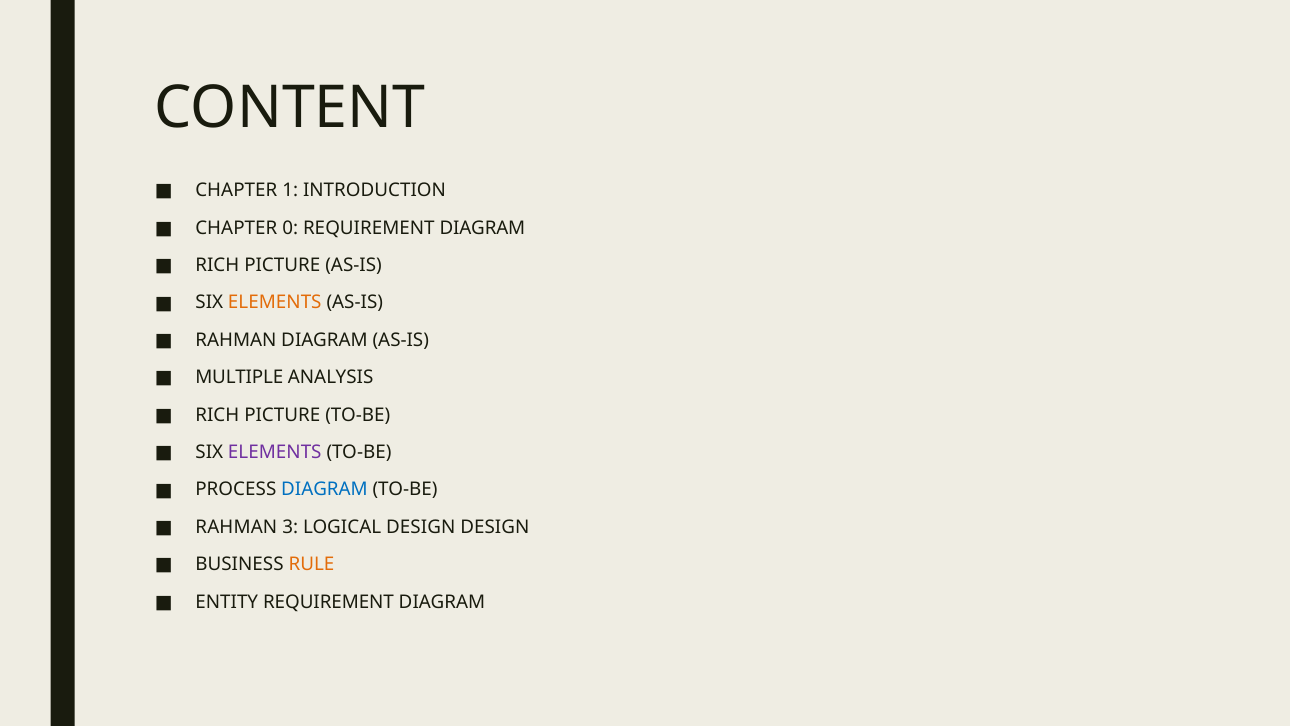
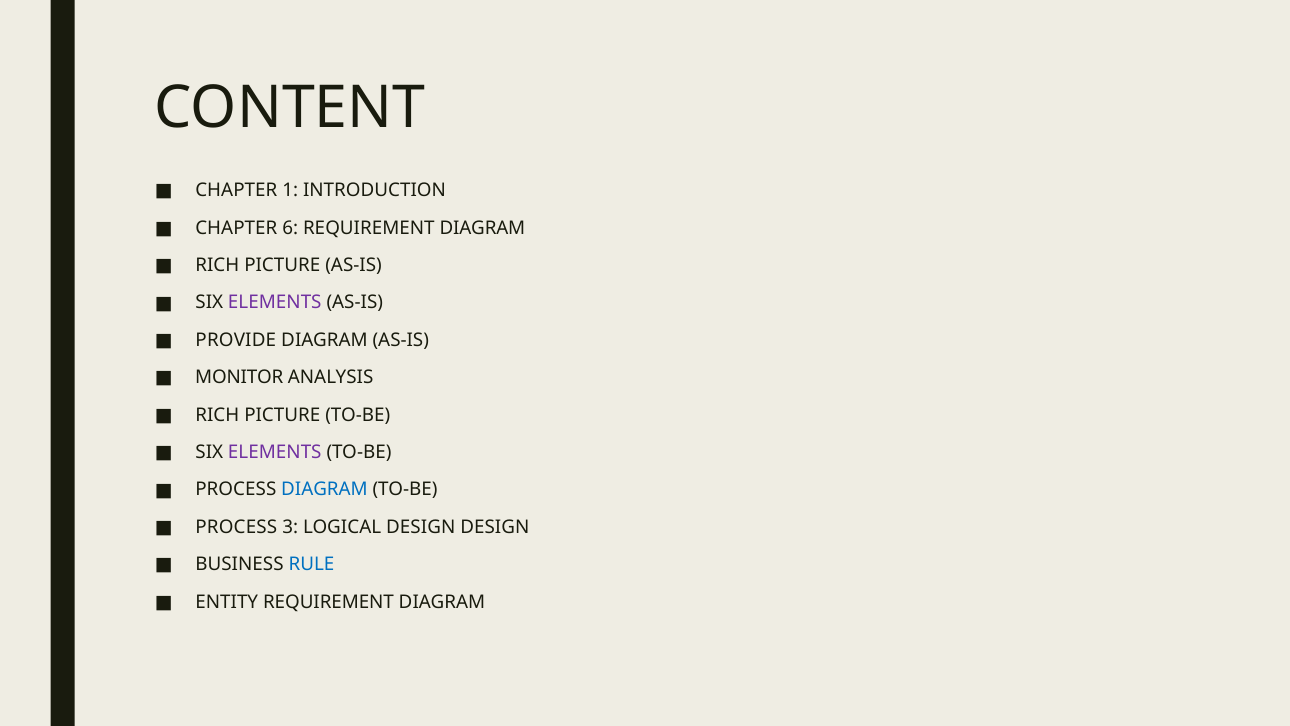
0: 0 -> 6 (290, 228)
ELEMENTS colour: orange -> purple (275, 303)
RAHMAN: RAHMAN -> PROVIDE (236, 340)
MULTIPLE: MULTIPLE -> MONITOR (239, 377)
RAHMAN: RAHMAN -> PROCESS (236, 527)
RULE colour: orange -> blue (311, 564)
